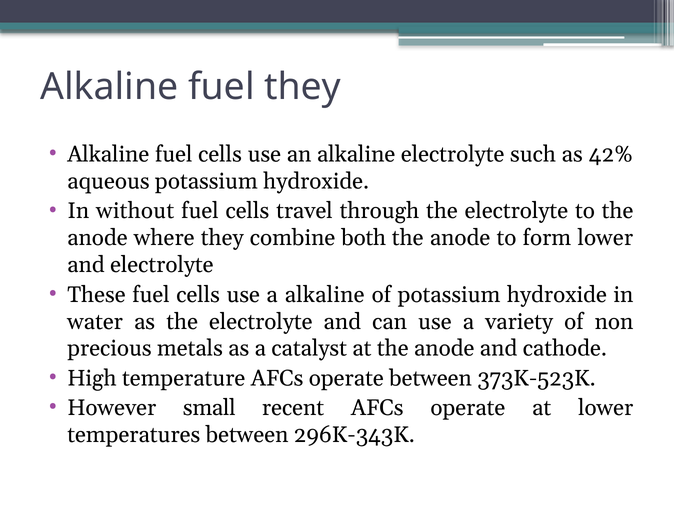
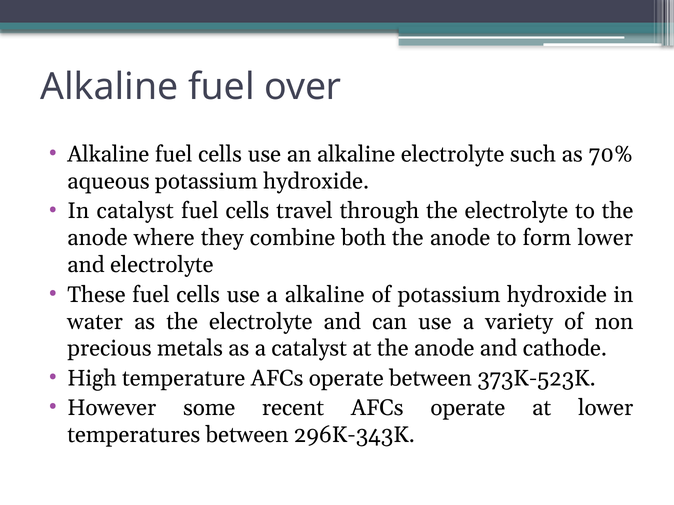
fuel they: they -> over (303, 87)
42%: 42% -> 70% (611, 155)
In without: without -> catalyst (135, 211)
small: small -> some (209, 408)
